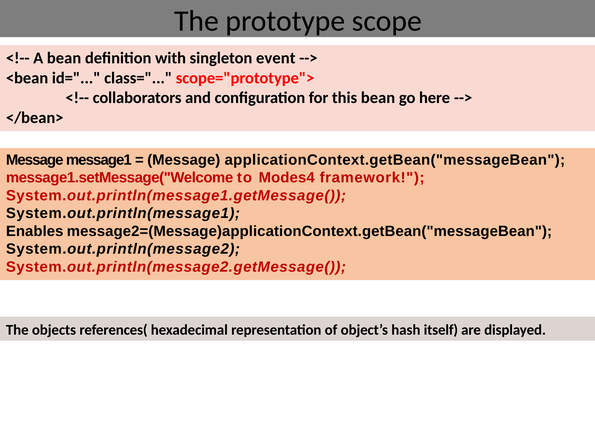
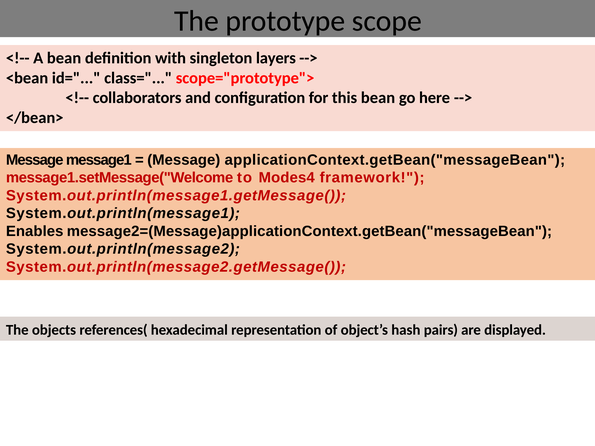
event: event -> layers (276, 58)
itself: itself -> pairs (441, 330)
